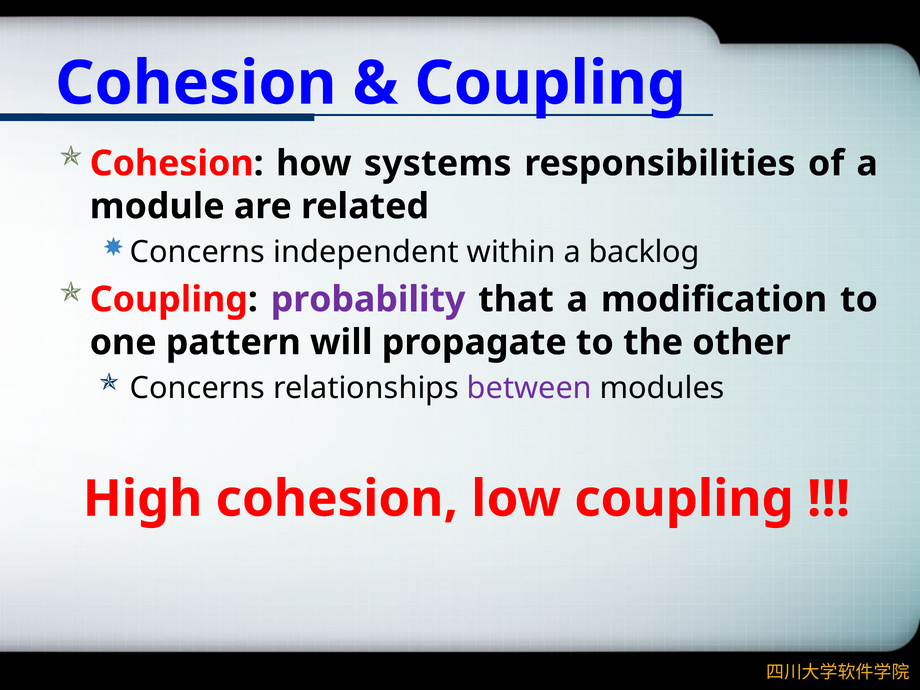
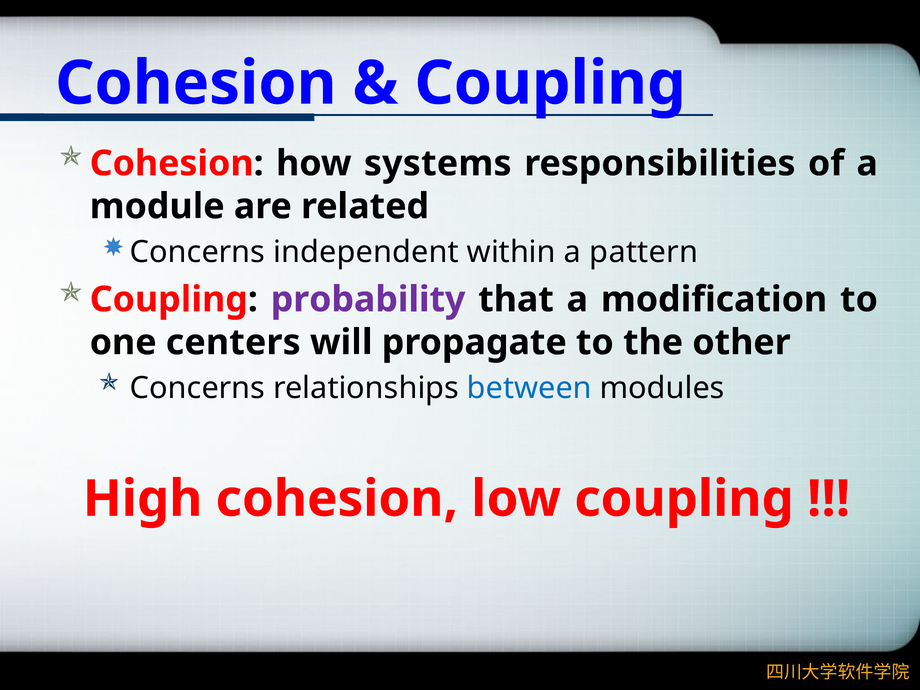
backlog: backlog -> pattern (644, 252)
pattern: pattern -> centers (233, 342)
between colour: purple -> blue (529, 388)
